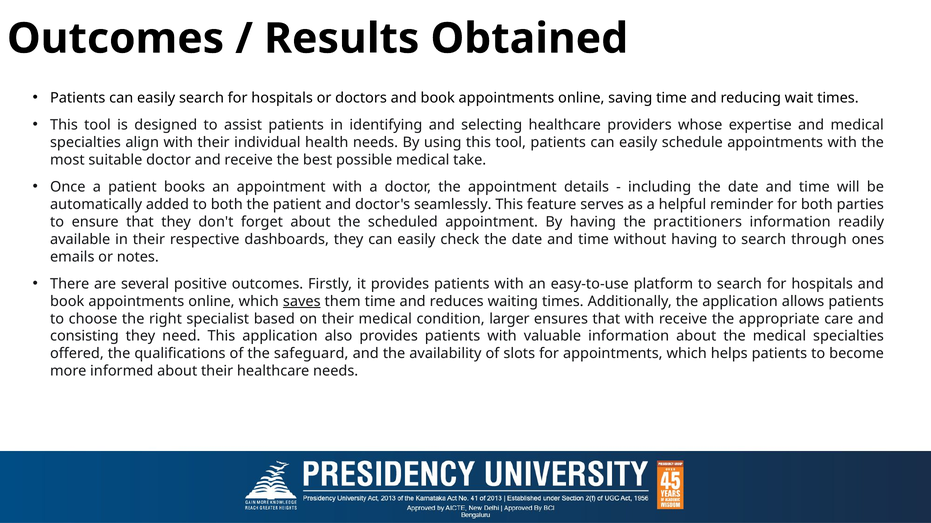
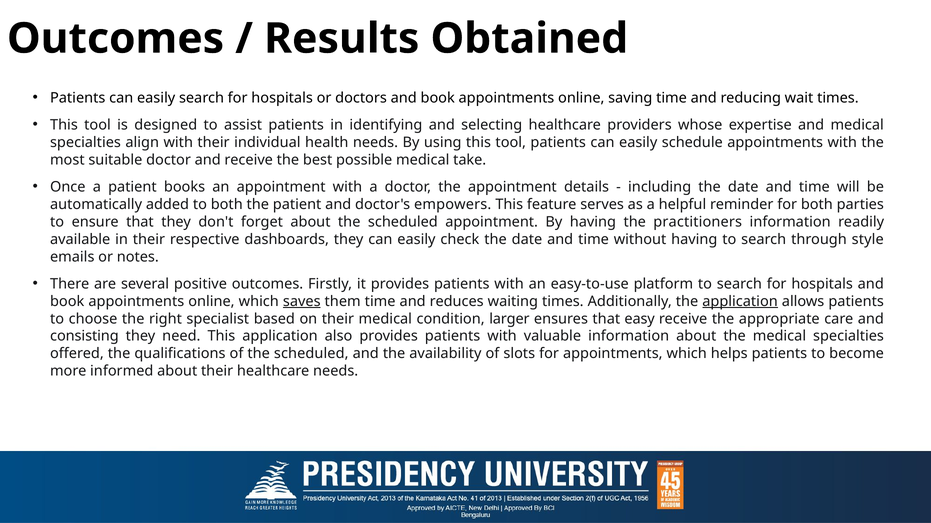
seamlessly: seamlessly -> empowers (453, 205)
ones: ones -> style (868, 240)
application underline: none -> present (740, 302)
that with: with -> easy (640, 319)
of the safeguard: safeguard -> scheduled (311, 354)
